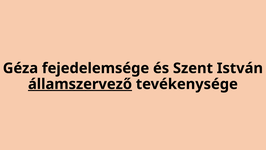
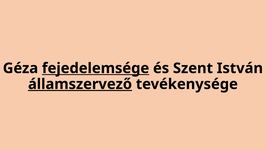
fejedelemsége underline: none -> present (96, 68)
